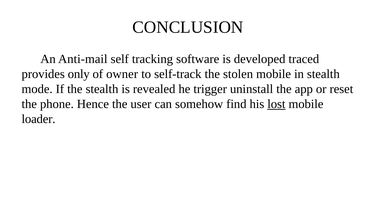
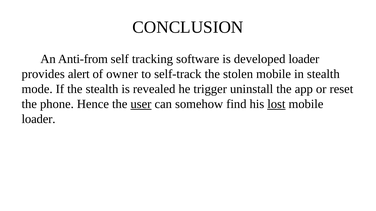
Anti-mail: Anti-mail -> Anti-from (83, 59)
developed traced: traced -> loader (304, 59)
only: only -> alert (79, 74)
user underline: none -> present (141, 104)
